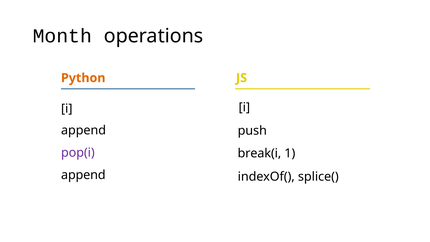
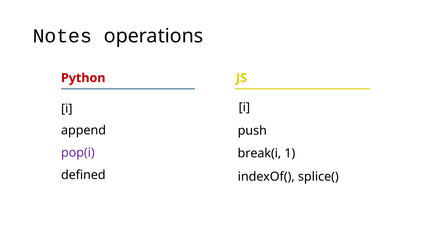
Month: Month -> Notes (62, 36)
Python colour: orange -> red (83, 78)
append: append -> defined (83, 175)
